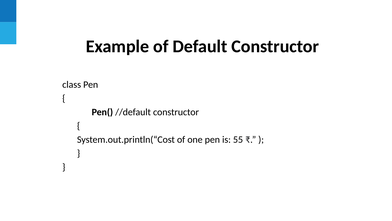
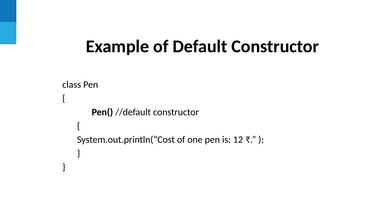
55: 55 -> 12 (238, 139)
